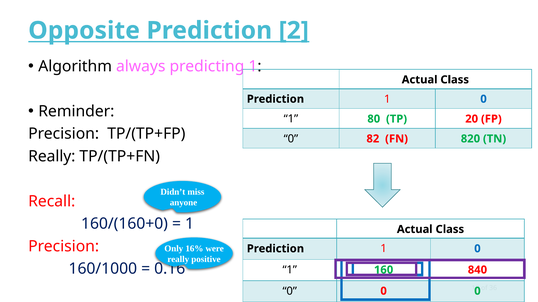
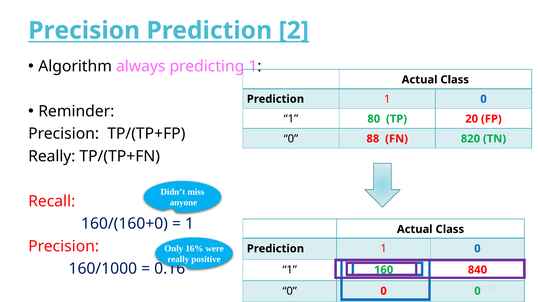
Opposite: Opposite -> Precision (84, 31)
82: 82 -> 88 (373, 139)
